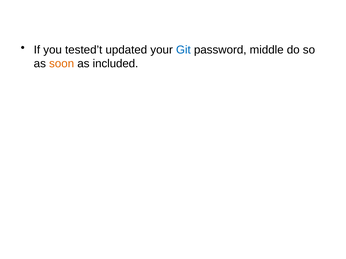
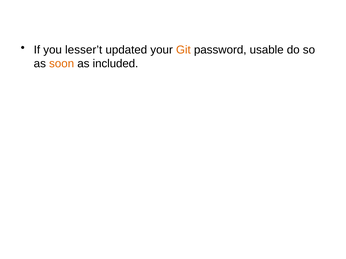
tested’t: tested’t -> lesser’t (84, 50)
Git colour: blue -> orange (183, 50)
middle: middle -> usable (267, 50)
